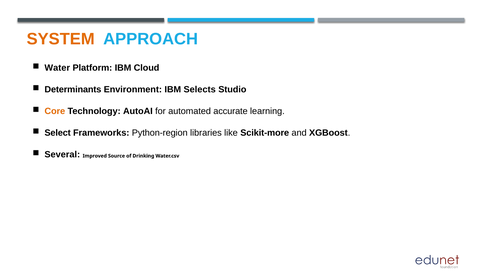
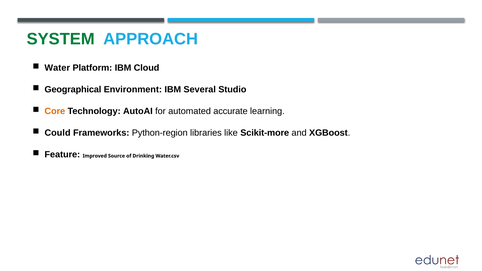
SYSTEM colour: orange -> green (61, 39)
Determinants: Determinants -> Geographical (73, 90)
Selects: Selects -> Several (200, 90)
Select: Select -> Could (58, 133)
Several: Several -> Feature (62, 155)
